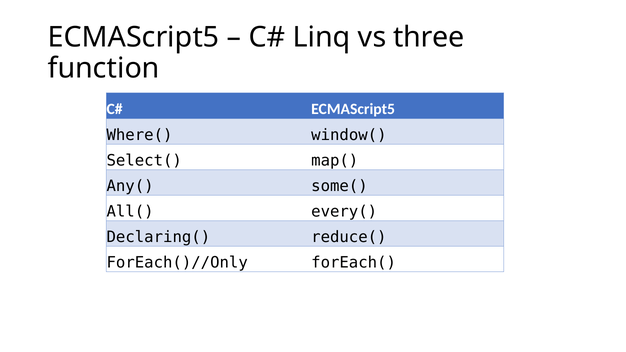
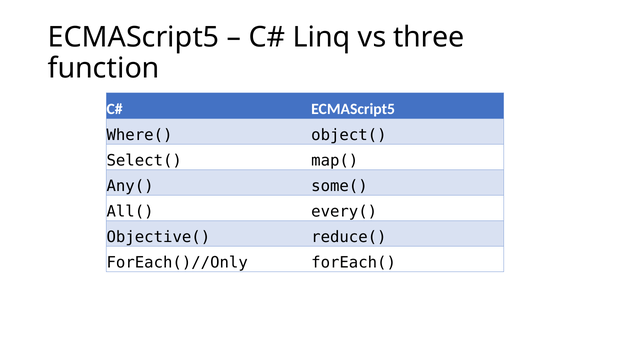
window(: window( -> object( (349, 135)
Declaring(: Declaring( -> Objective( (158, 237)
